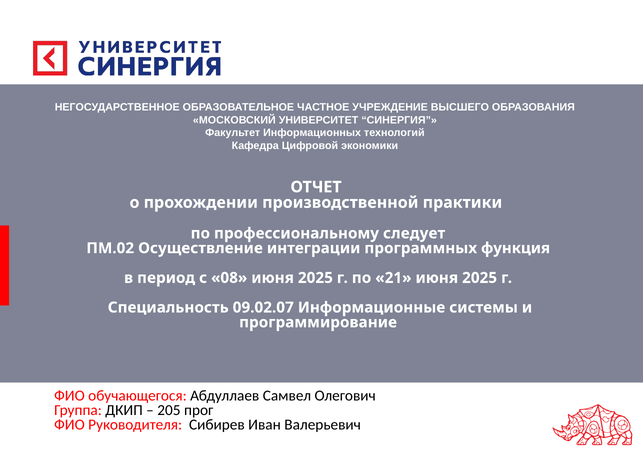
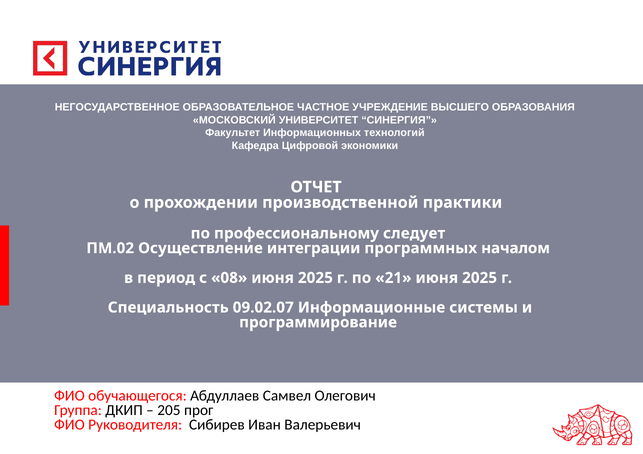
функция: функция -> началом (516, 249)
